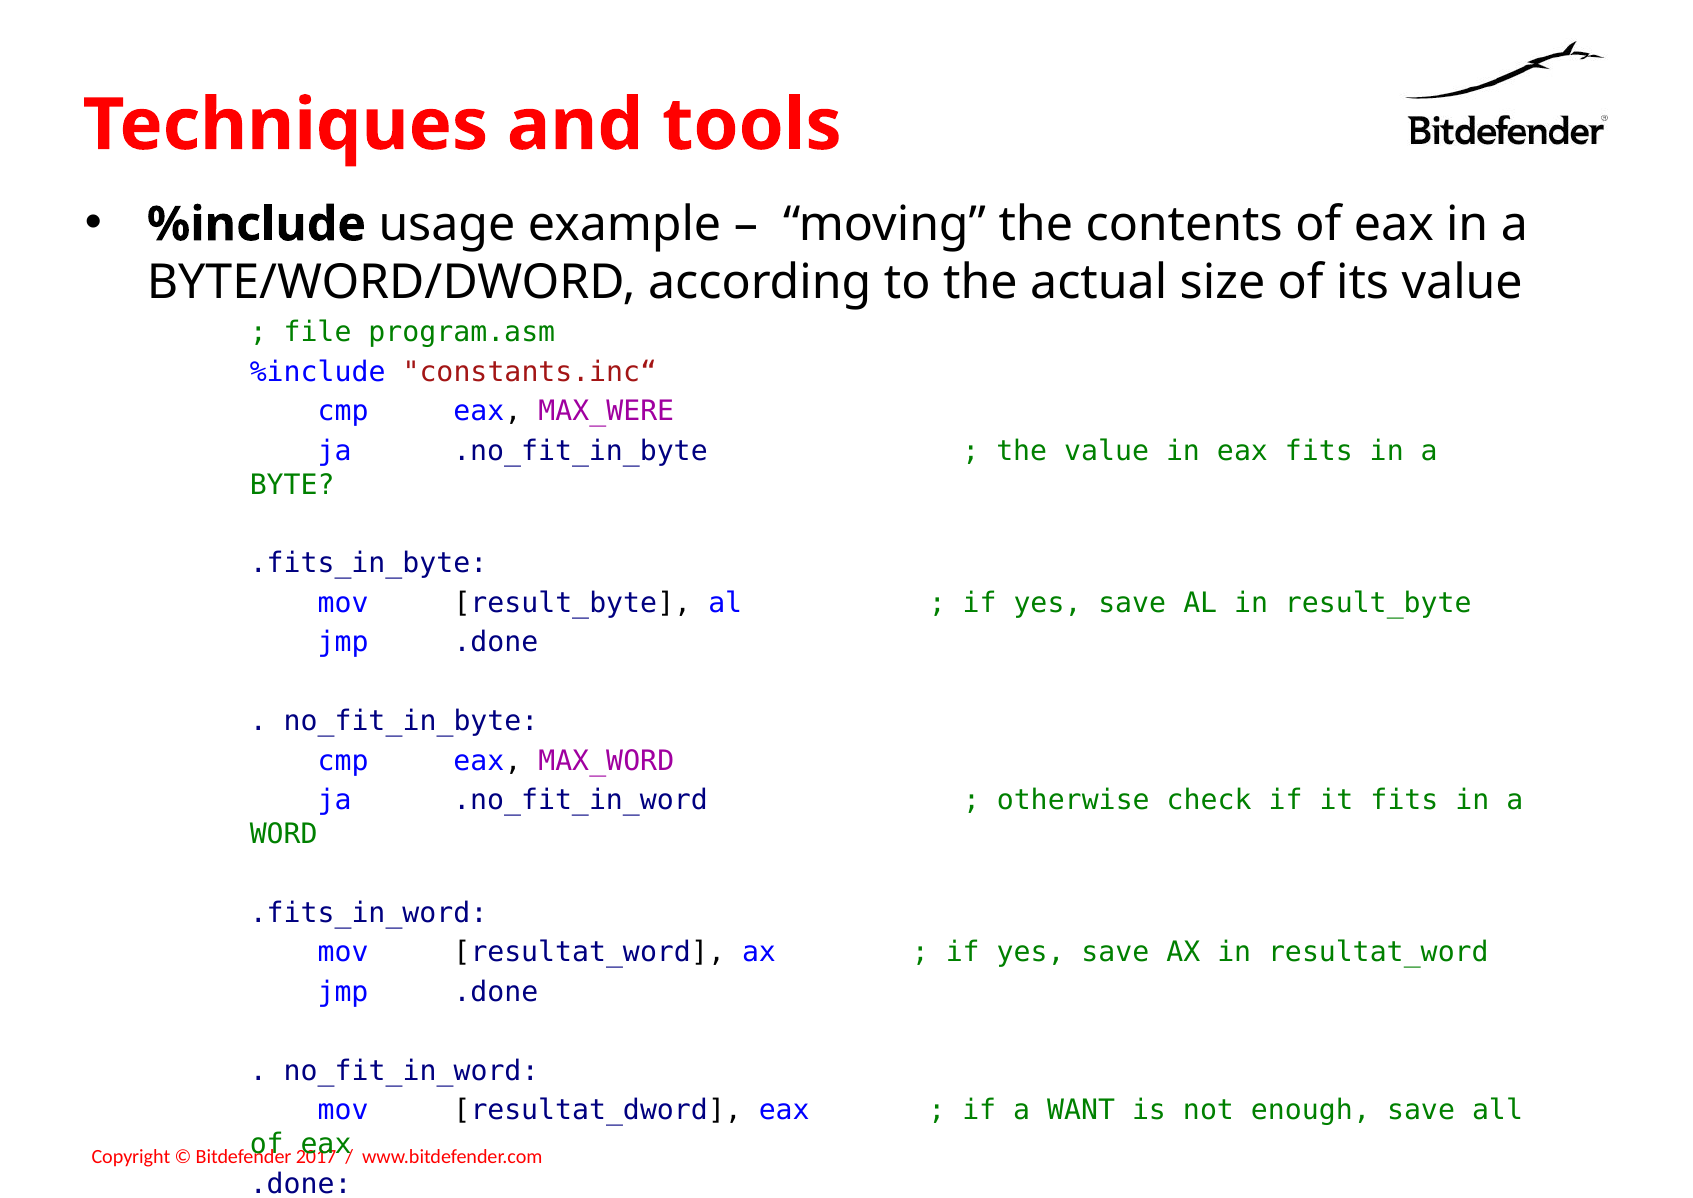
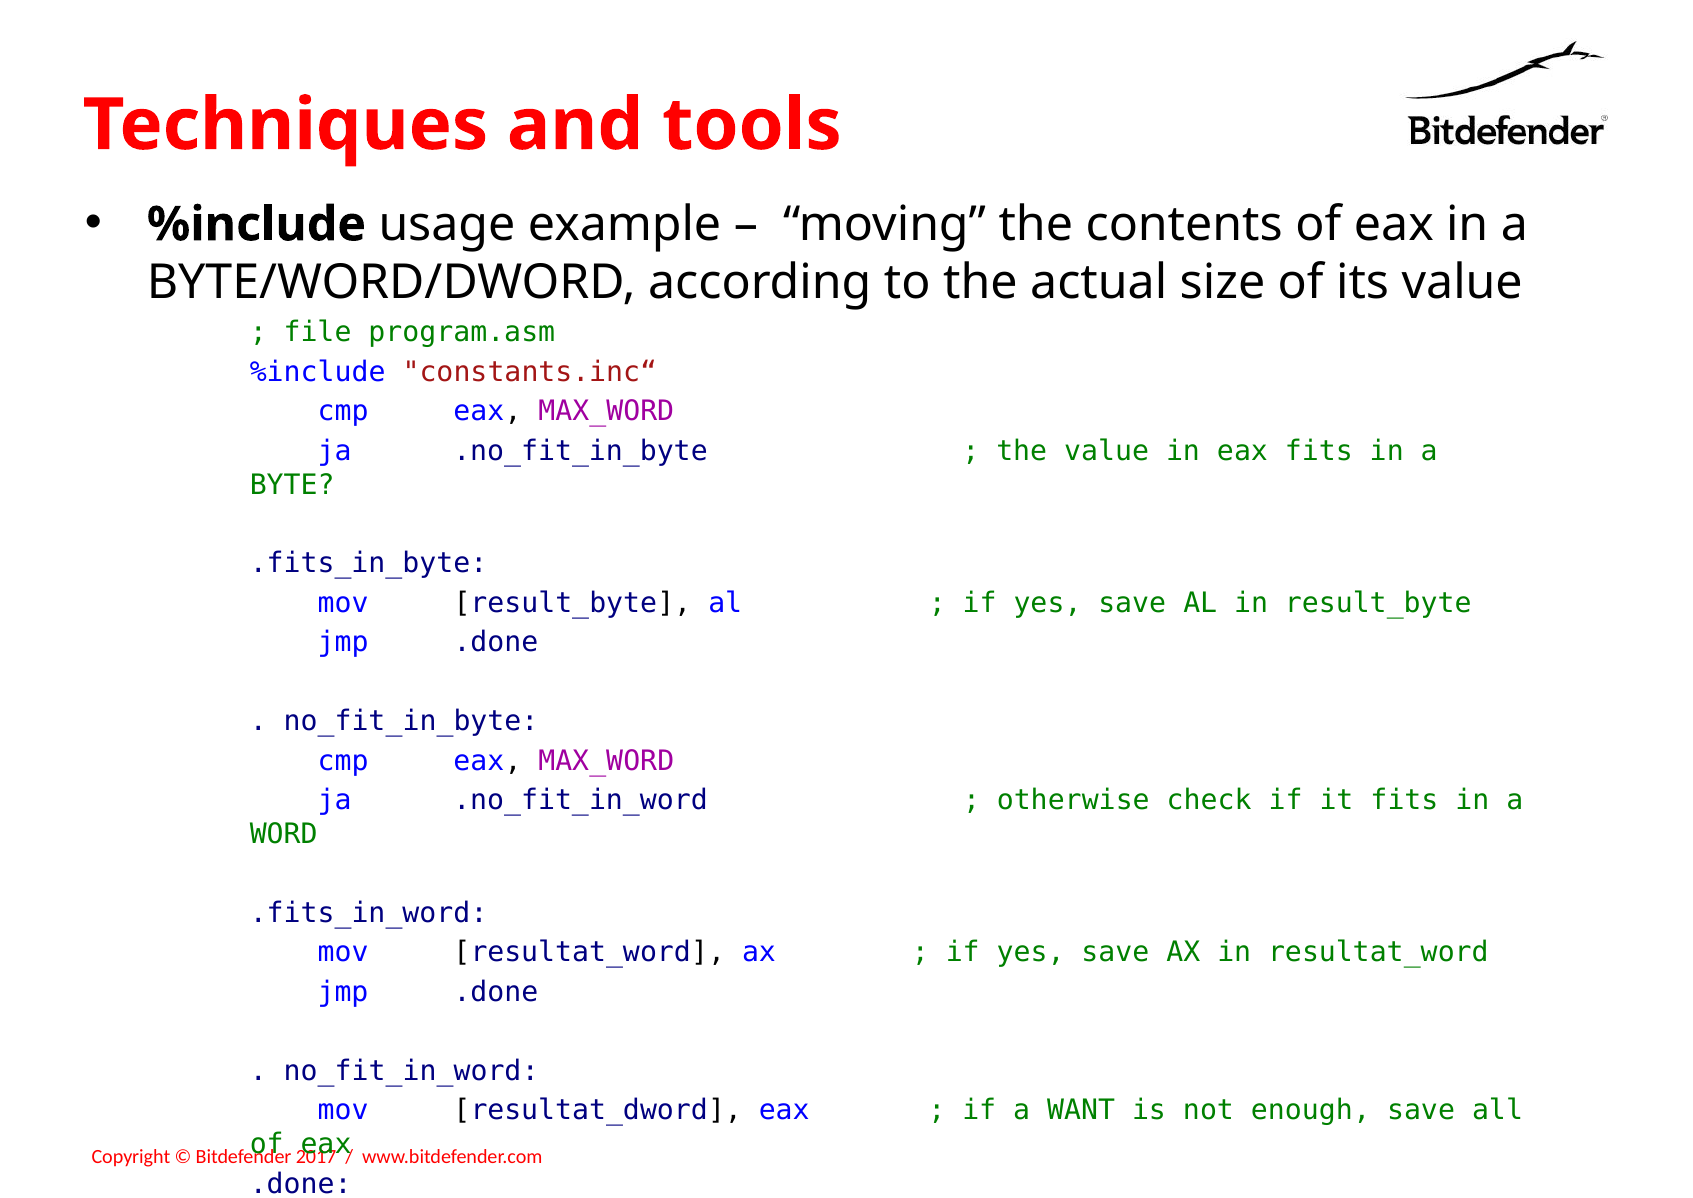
MAX_WERE: MAX_WERE -> MAX_WORD (606, 411)
